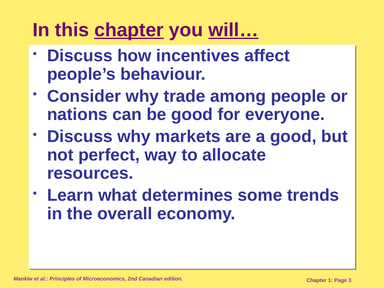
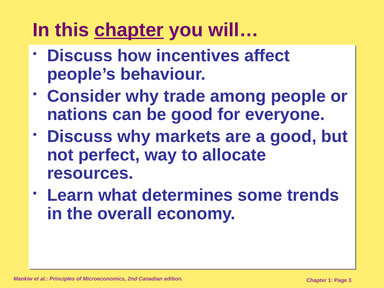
will… underline: present -> none (233, 30)
